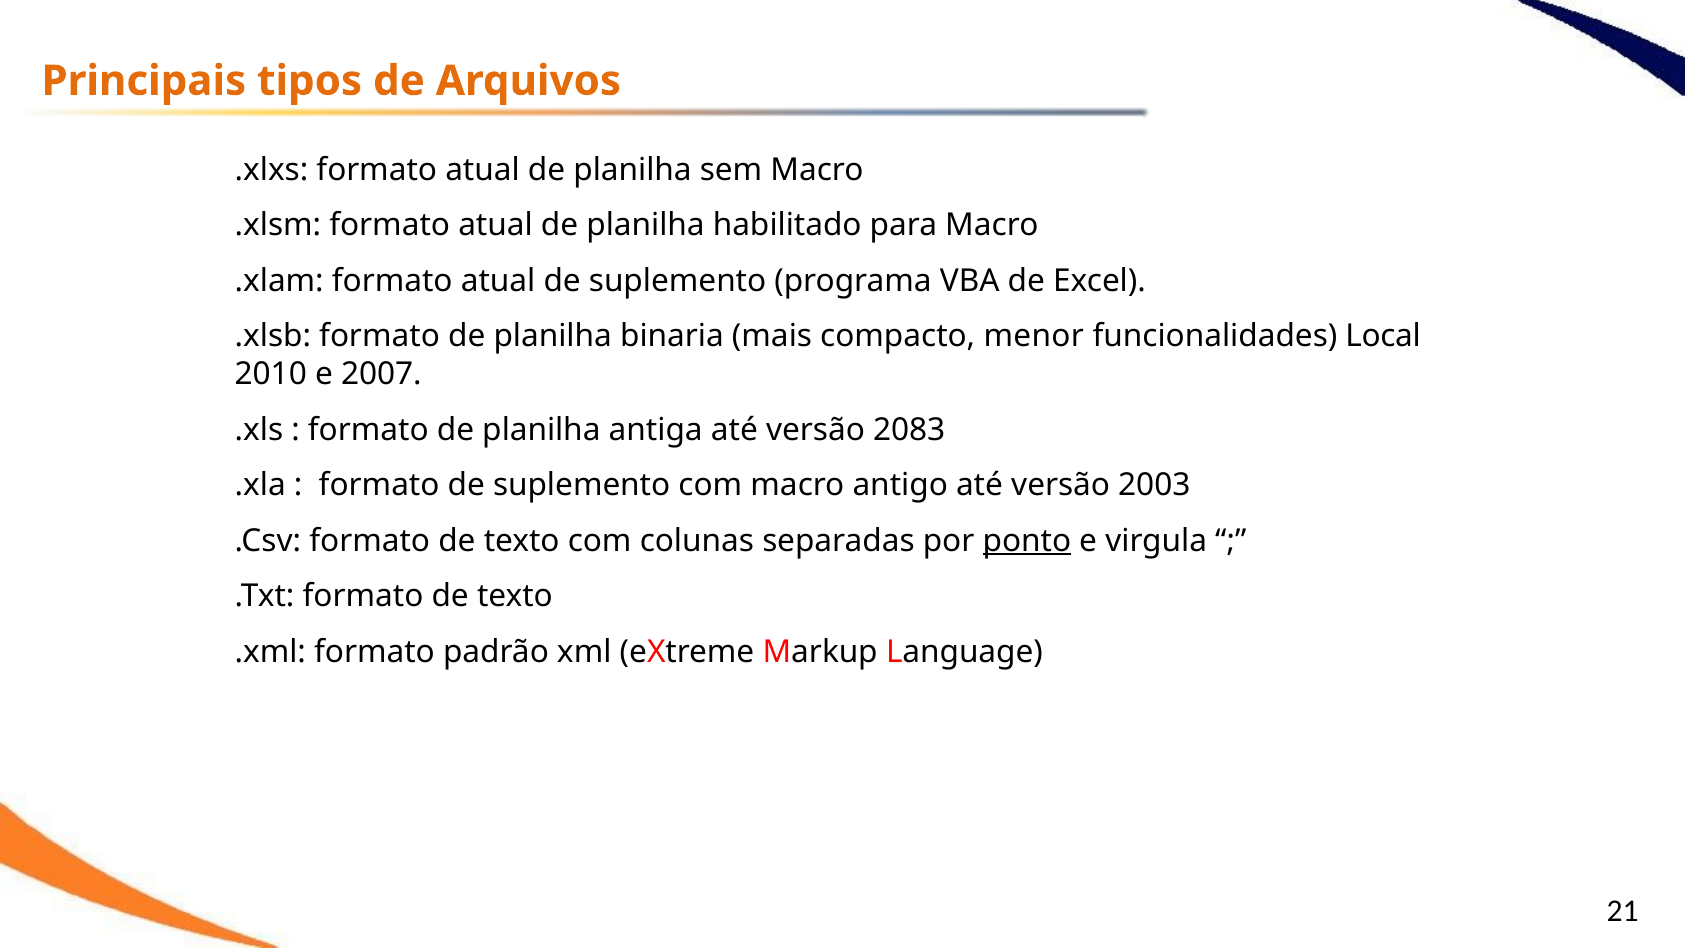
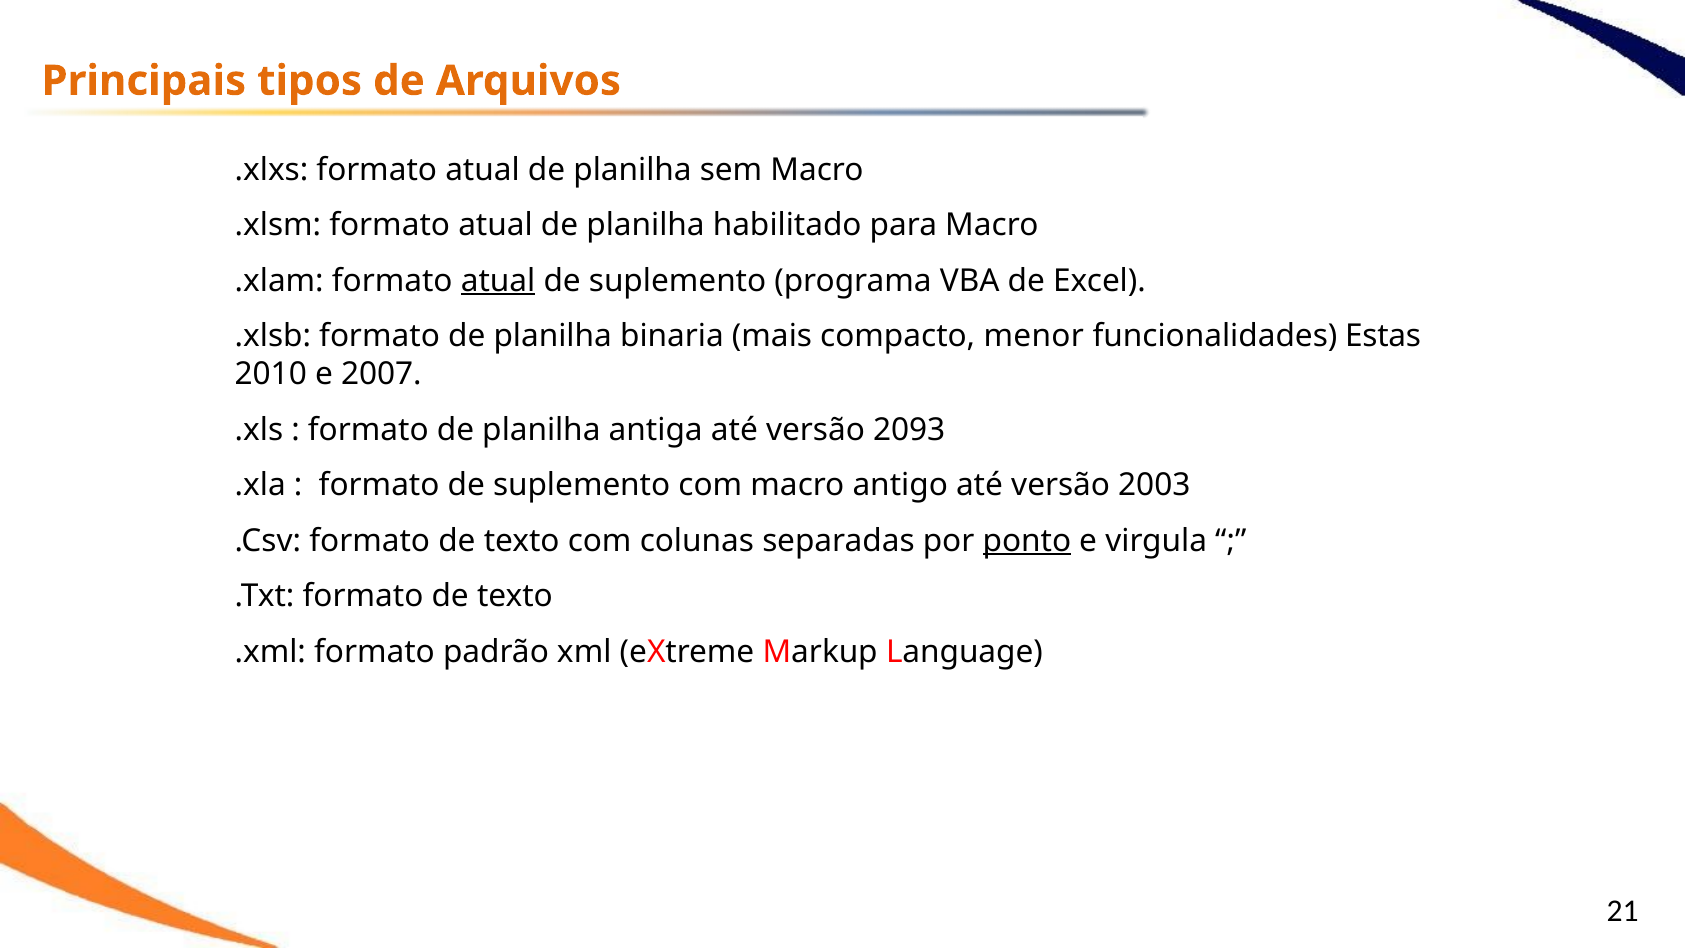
atual underline: none -> present (498, 281)
Local: Local -> Estas (1383, 336)
2083: 2083 -> 2093 (909, 430)
